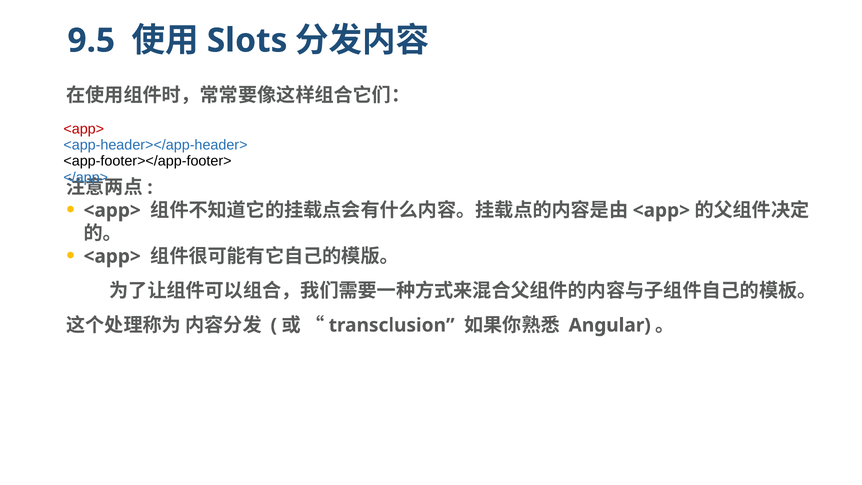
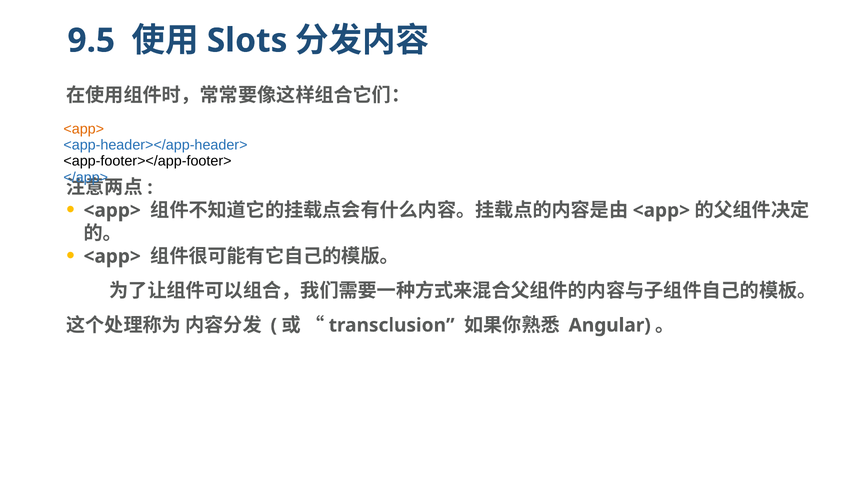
<app> colour: red -> orange (84, 129)
